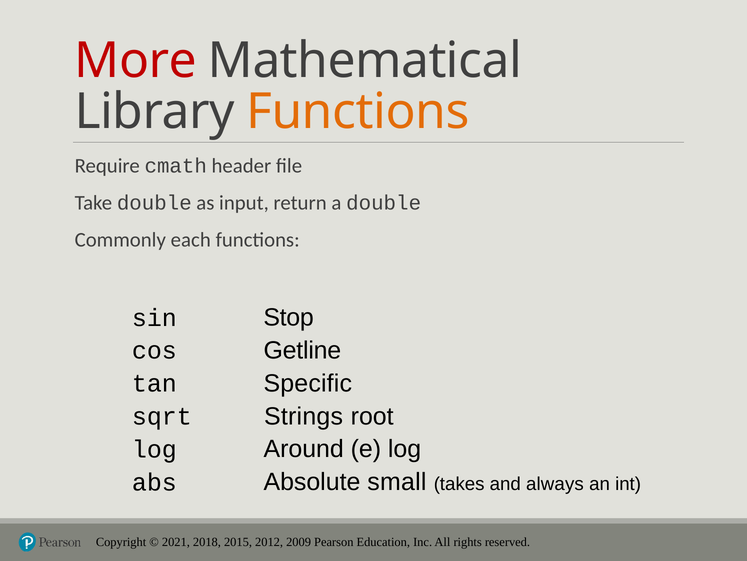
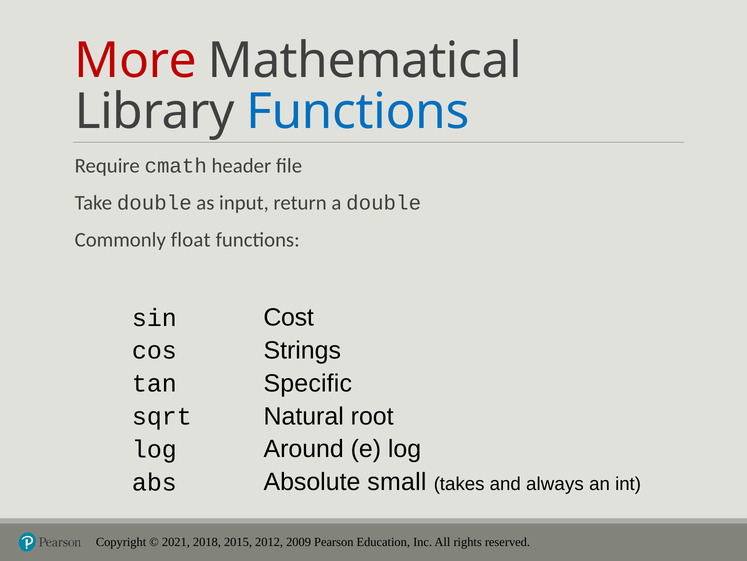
Functions colour: orange -> blue (358, 112)
each: each -> float (191, 239)
Stop: Stop -> Cost (289, 317)
Getline: Getline -> Strings (302, 350)
Strings: Strings -> Natural (304, 416)
